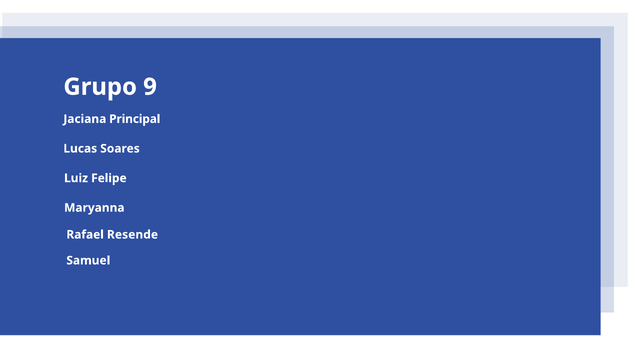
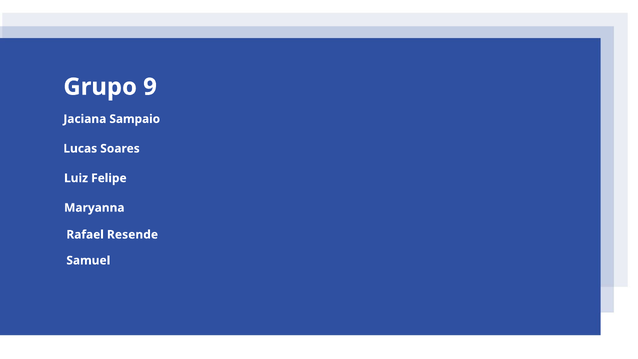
Principal: Principal -> Sampaio (135, 119)
